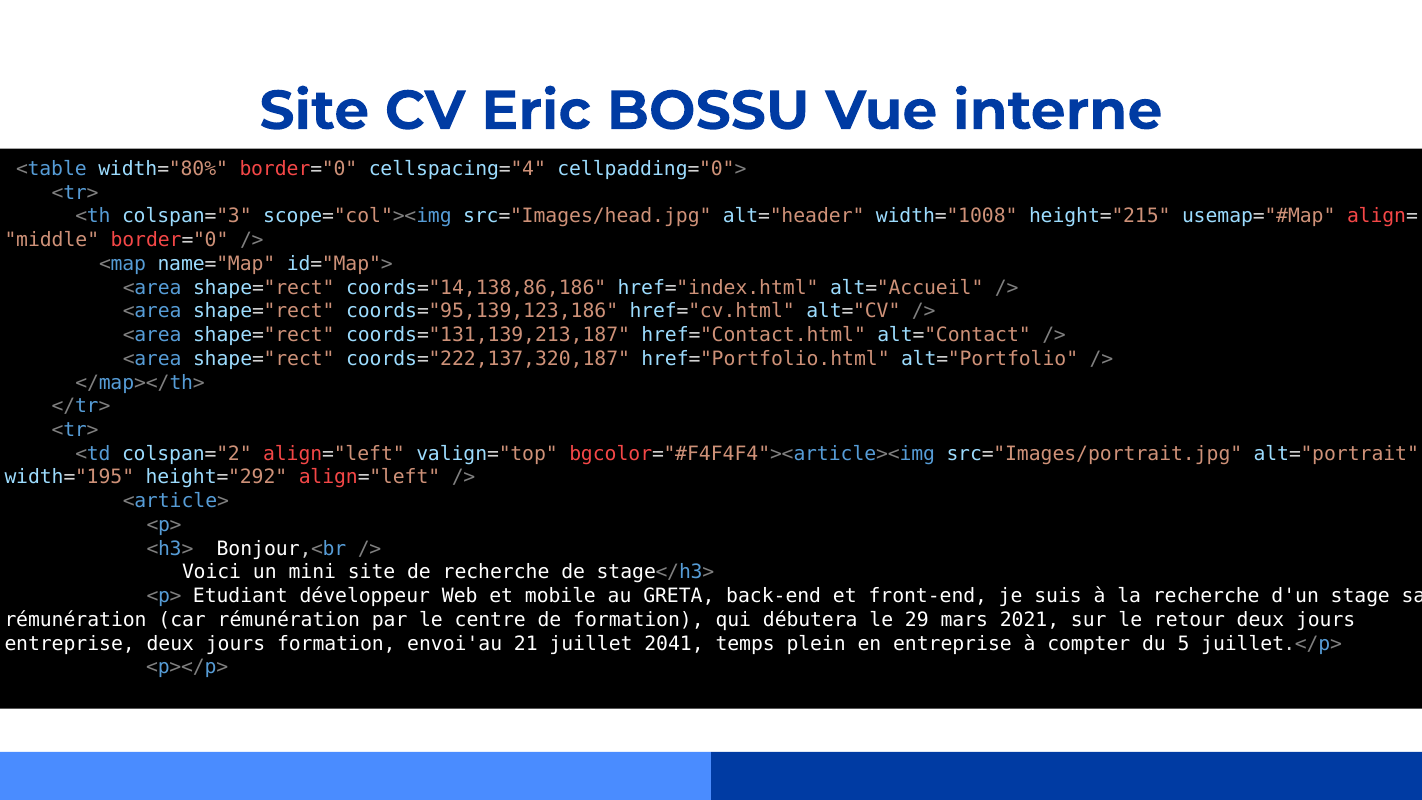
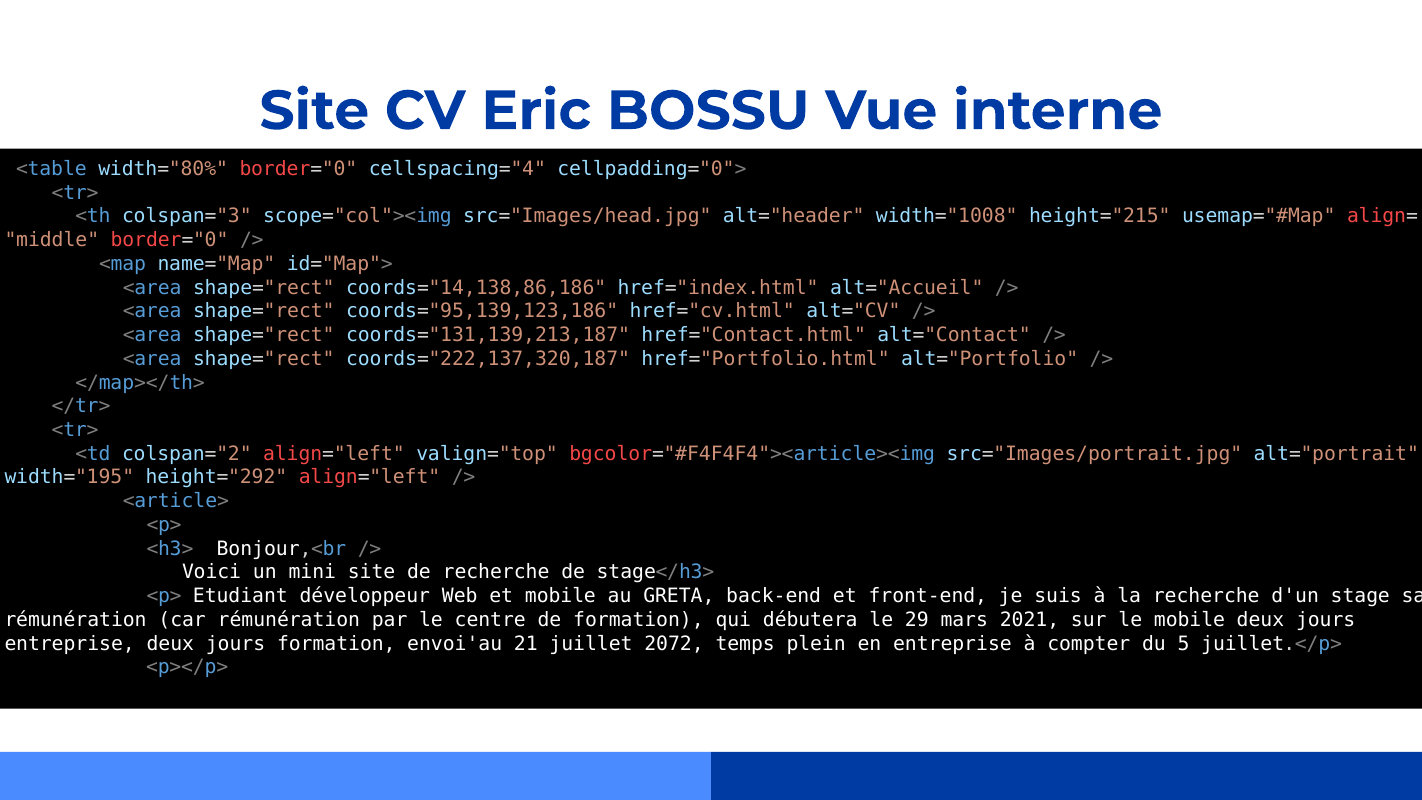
le retour: retour -> mobile (1189, 620)
2041: 2041 -> 2072 (674, 644)
